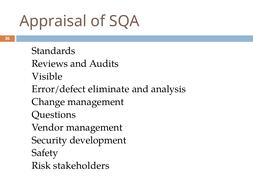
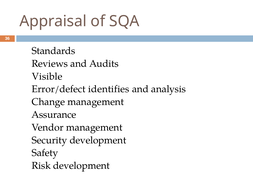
eliminate: eliminate -> identifies (109, 89)
Questions: Questions -> Assurance (54, 114)
Risk stakeholders: stakeholders -> development (81, 165)
